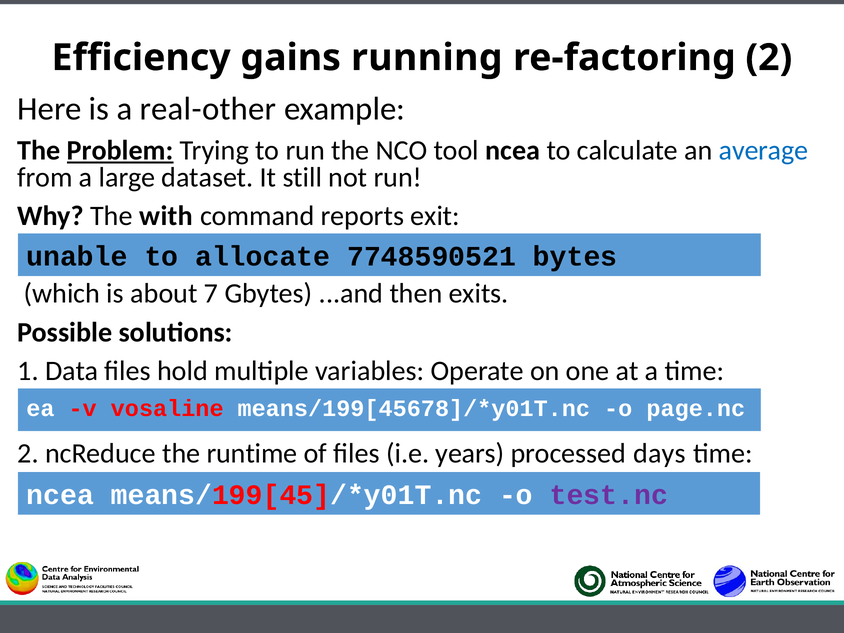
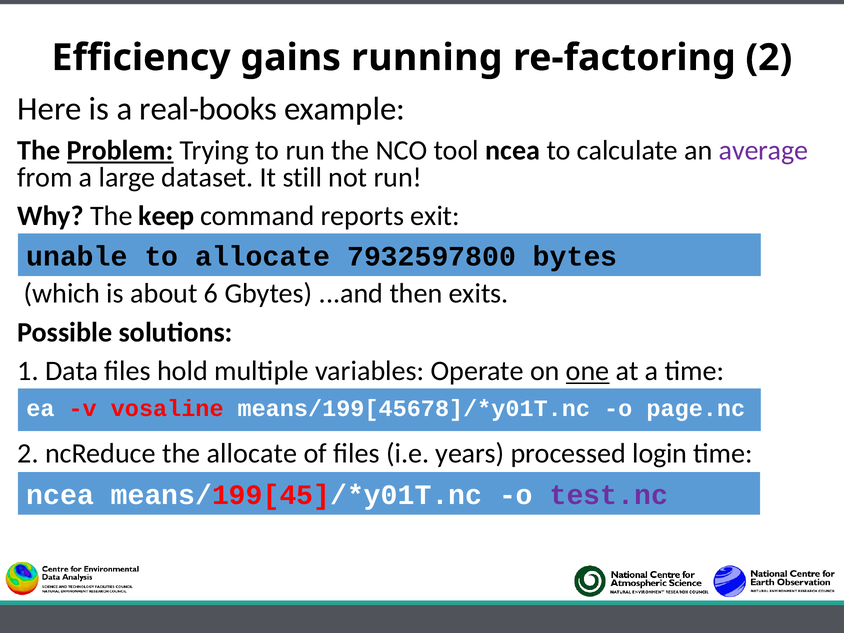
real-other: real-other -> real-books (208, 109)
average colour: blue -> purple (764, 150)
with: with -> keep (166, 216)
7748590521: 7748590521 -> 7932597800 (432, 257)
7: 7 -> 6 (211, 294)
one underline: none -> present (588, 371)
the runtime: runtime -> allocate (252, 453)
days: days -> login (660, 453)
